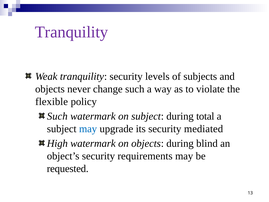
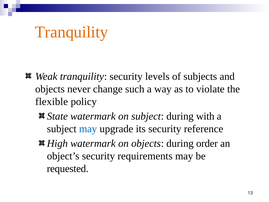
Tranquility colour: purple -> orange (71, 32)
Such: Such -> State (57, 116)
total: total -> with (205, 116)
mediated: mediated -> reference (204, 129)
blind: blind -> order (207, 143)
